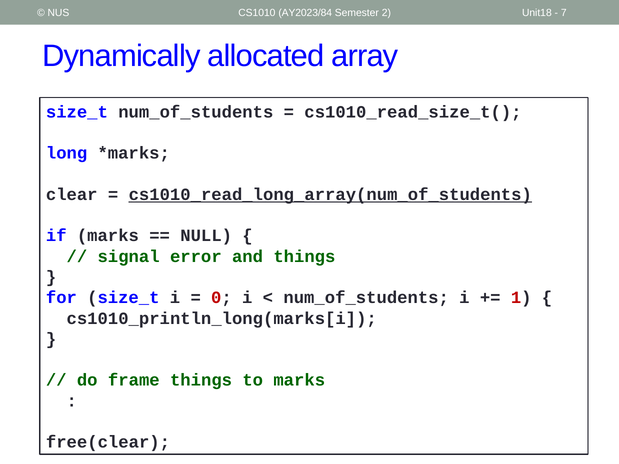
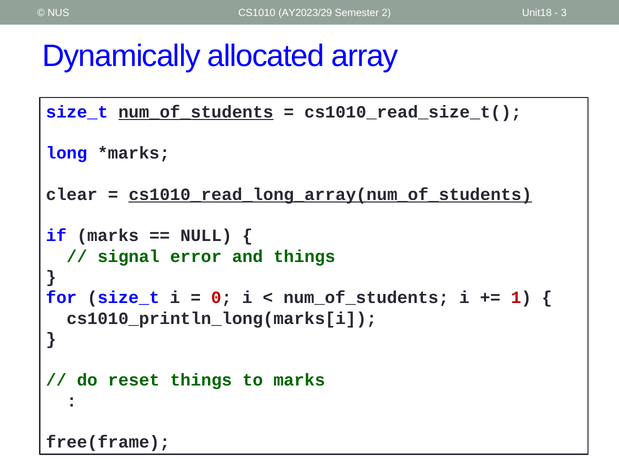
AY2023/84: AY2023/84 -> AY2023/29 (305, 13)
7: 7 -> 3 (564, 13)
num_of_students underline: none -> present (196, 112)
frame: frame -> reset (134, 380)
free(clear: free(clear -> free(frame (108, 442)
